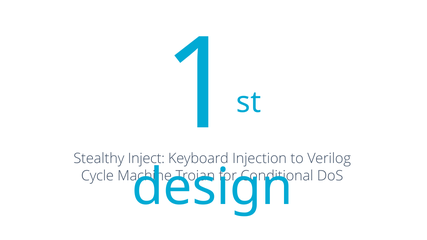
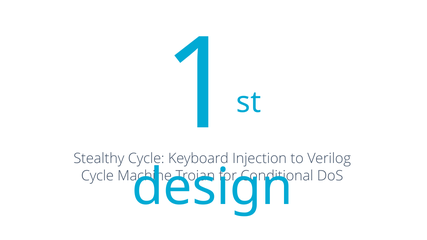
Stealthy Inject: Inject -> Cycle (146, 159)
